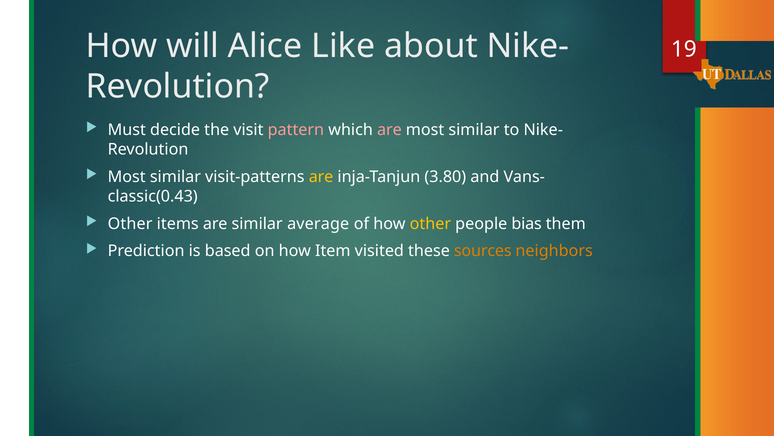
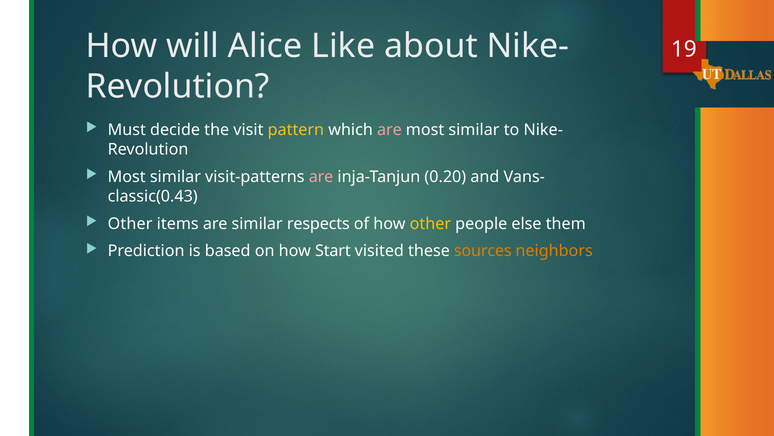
pattern colour: pink -> yellow (296, 130)
are colour: yellow -> pink (321, 177)
3.80: 3.80 -> 0.20 (445, 177)
average: average -> respects (318, 223)
bias: bias -> else (526, 223)
Item: Item -> Start (333, 251)
